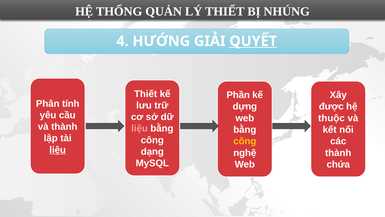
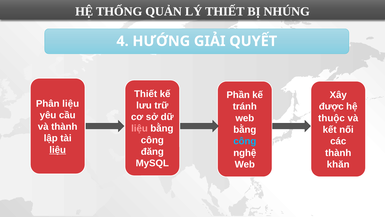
QUYẾT underline: present -> none (253, 41)
Phân tính: tính -> liệu (71, 103)
dựng: dựng -> tránh (245, 106)
công colour: yellow -> light blue (245, 141)
dạng: dạng -> đăng (152, 151)
chứa: chứa -> khăn (338, 164)
